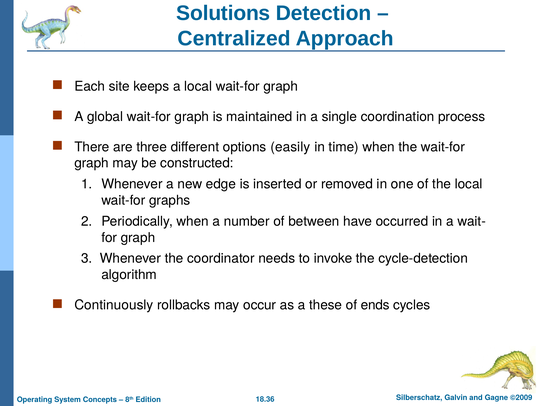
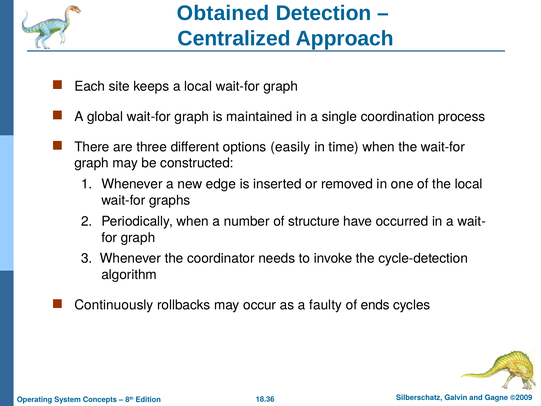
Solutions: Solutions -> Obtained (223, 13)
between: between -> structure (314, 221)
these: these -> faulty (326, 305)
